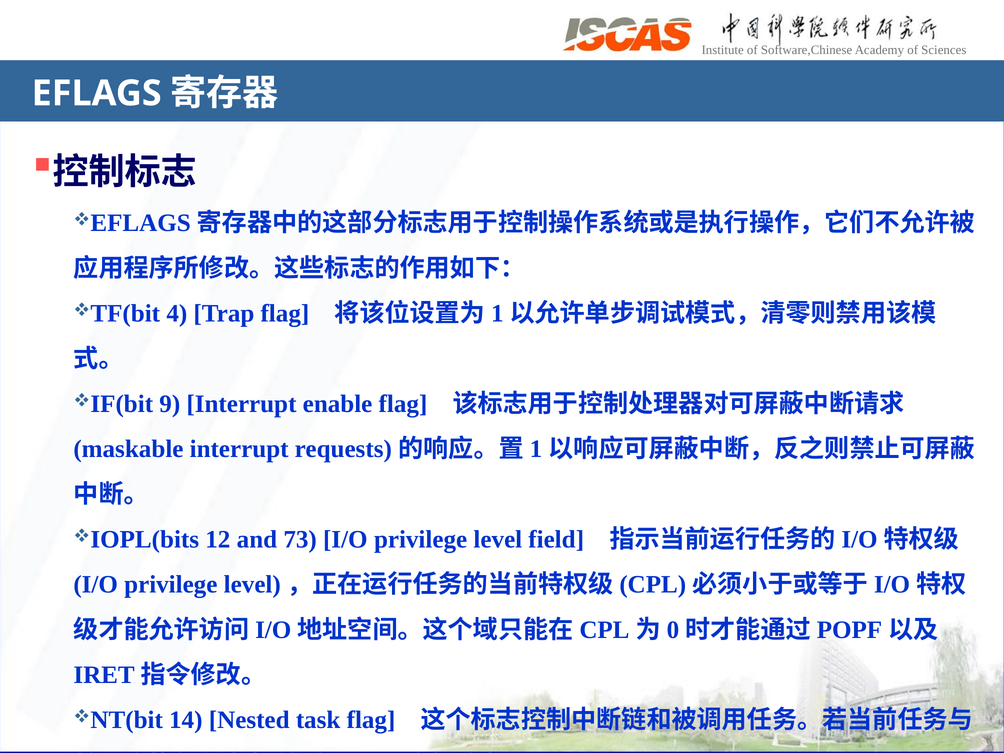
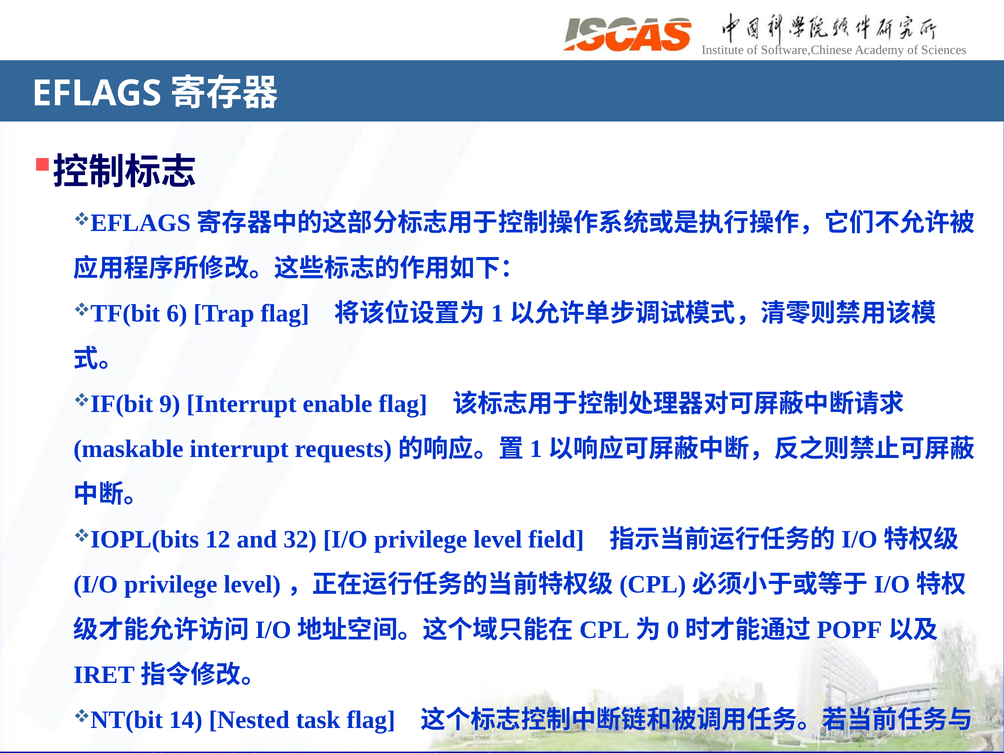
4: 4 -> 6 (177, 314)
73: 73 -> 32 (300, 539)
